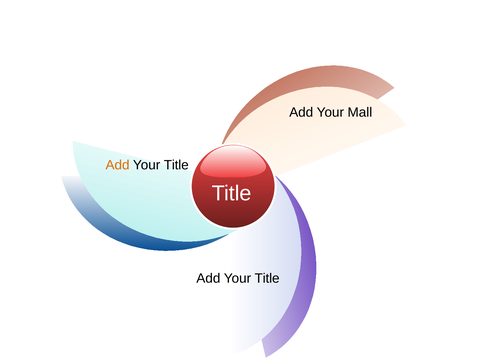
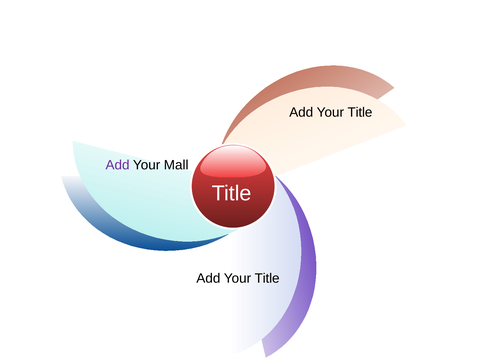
Mall: Mall -> Title (360, 112)
Add colour: orange -> purple (118, 165)
Title: Title -> Mall (176, 165)
